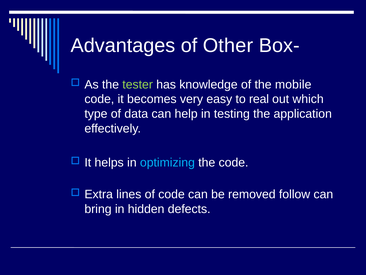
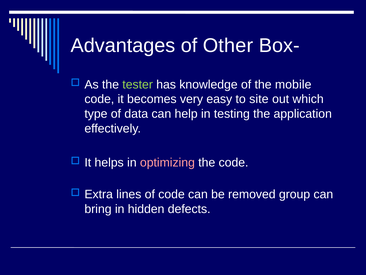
real: real -> site (259, 99)
optimizing colour: light blue -> pink (167, 162)
follow: follow -> group (295, 194)
